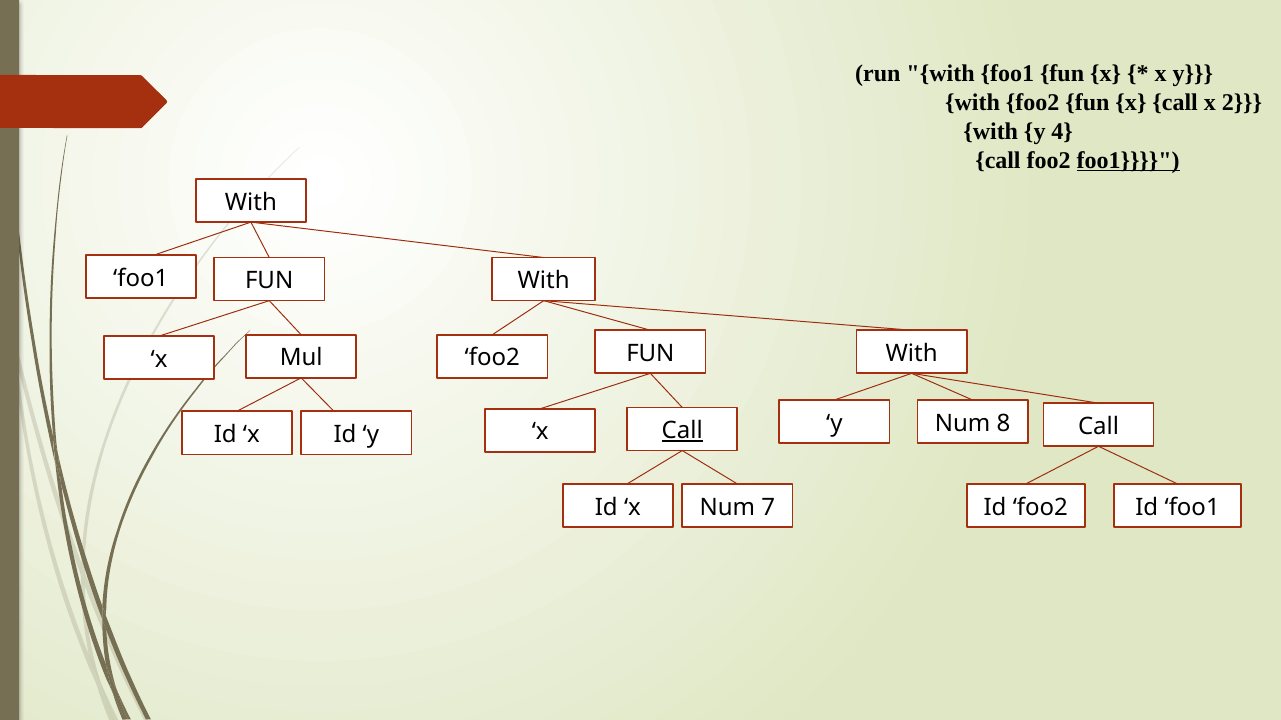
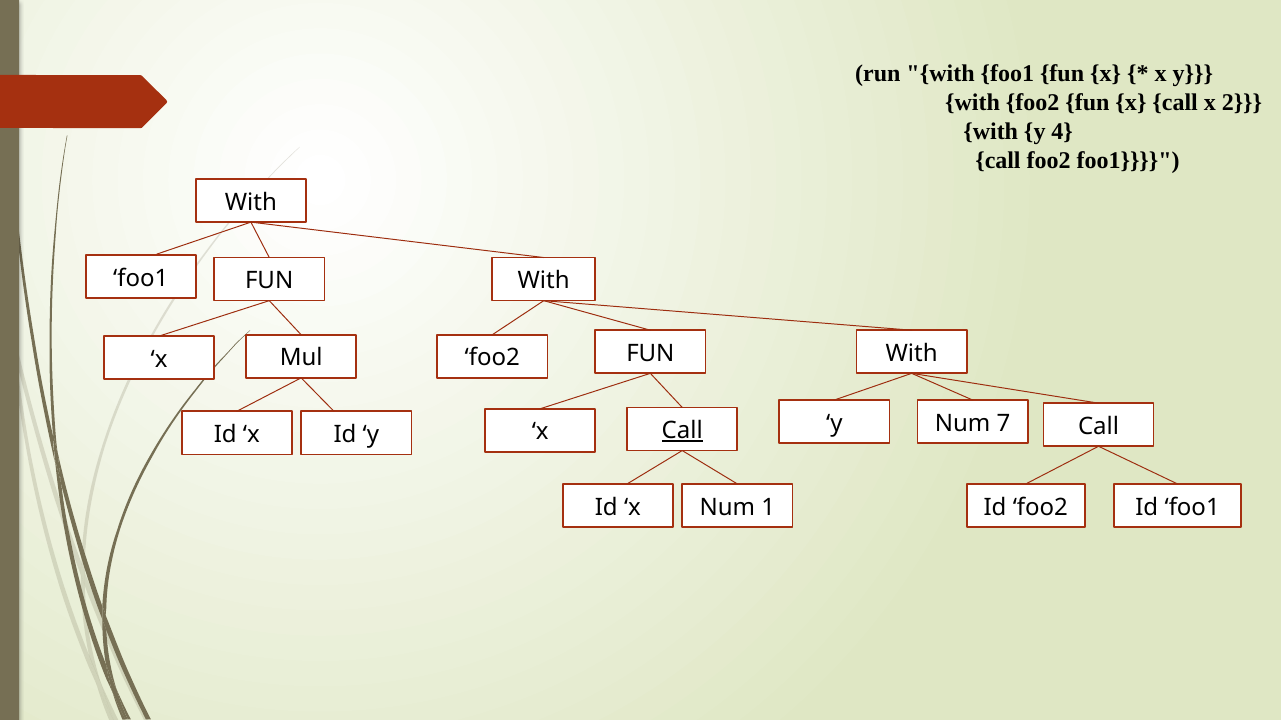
foo1 underline: present -> none (1128, 160)
8: 8 -> 7 (1003, 424)
7: 7 -> 1 (768, 508)
